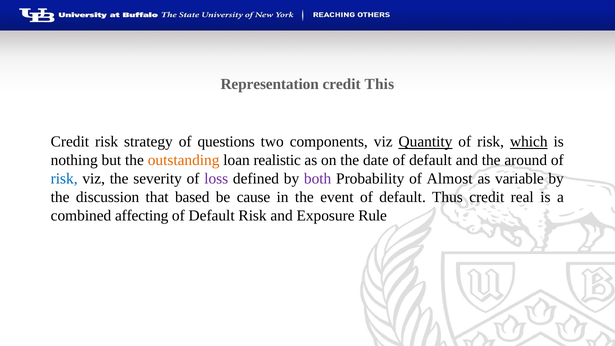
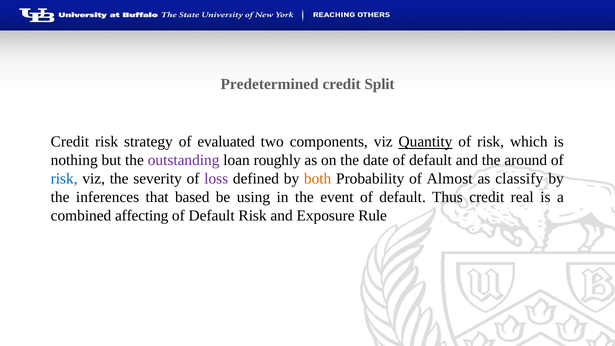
Representation: Representation -> Predetermined (270, 84)
This: This -> Split (380, 84)
questions: questions -> evaluated (226, 142)
which underline: present -> none (529, 142)
outstanding colour: orange -> purple (184, 160)
realistic: realistic -> roughly (277, 160)
both colour: purple -> orange (318, 179)
variable: variable -> classify (519, 179)
discussion: discussion -> inferences (108, 197)
cause: cause -> using (253, 197)
